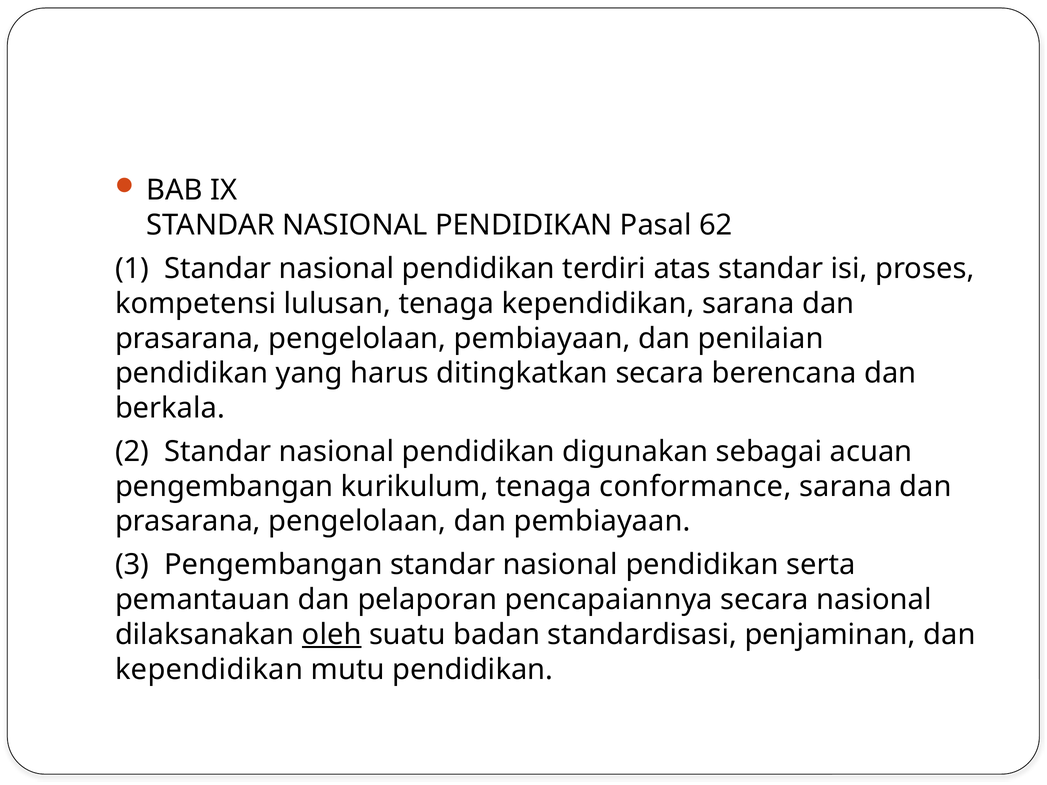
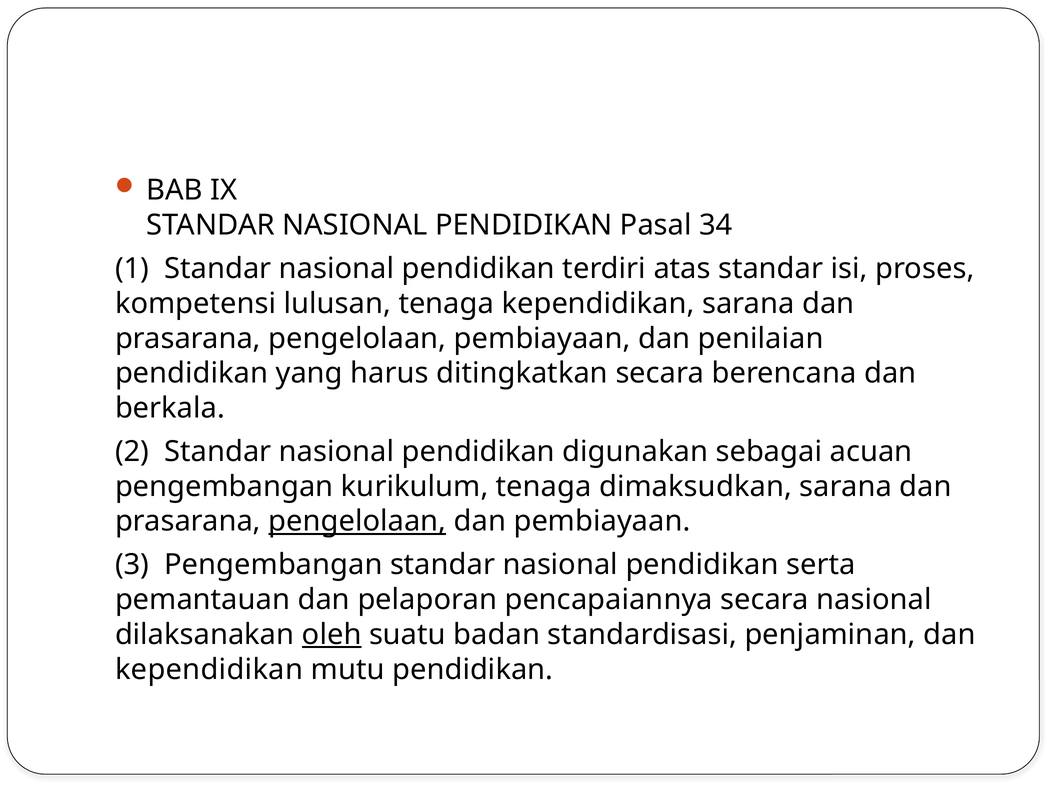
62: 62 -> 34 (716, 225)
conformance: conformance -> dimaksudkan (695, 487)
pengelolaan underline: none -> present (357, 522)
